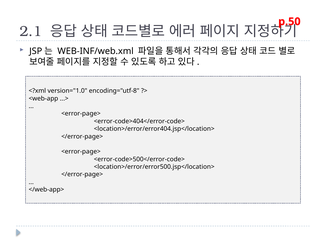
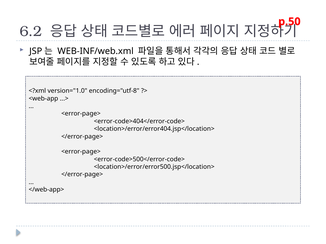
2.1: 2.1 -> 6.2 (31, 31)
